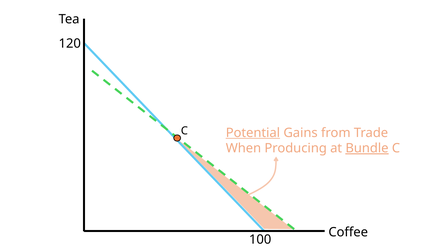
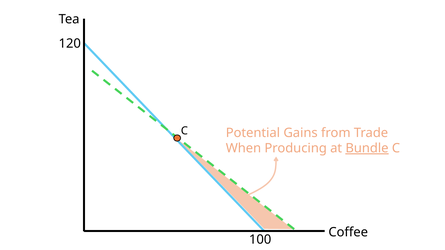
Potential underline: present -> none (253, 133)
